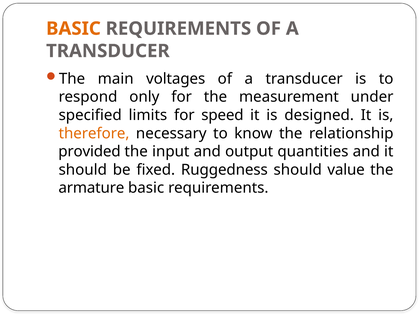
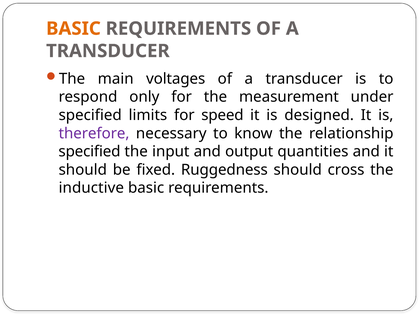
therefore colour: orange -> purple (94, 133)
provided: provided -> specified (89, 151)
value: value -> cross (346, 169)
armature: armature -> inductive (91, 187)
